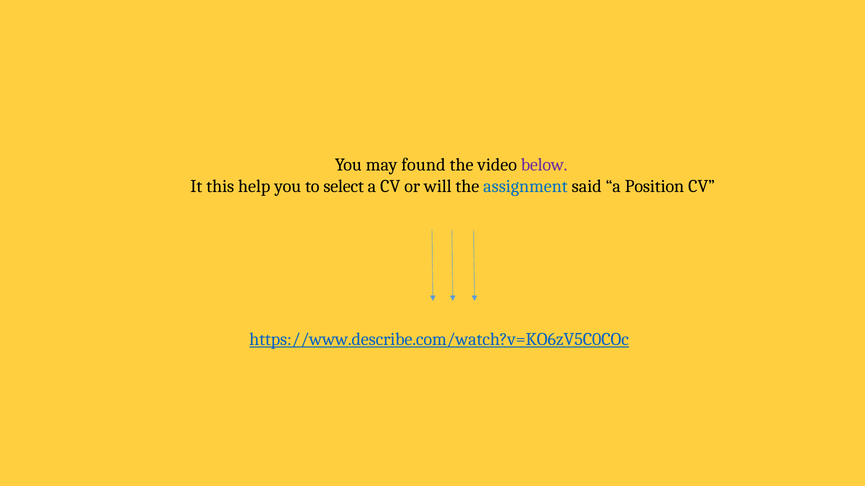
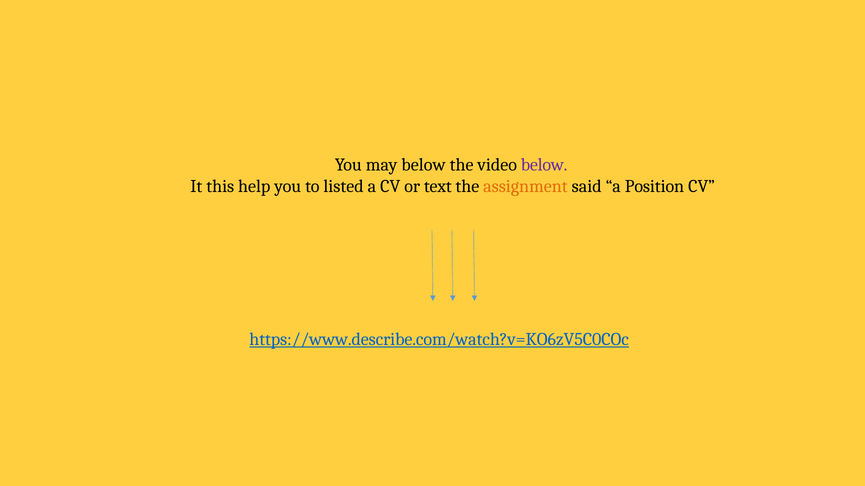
may found: found -> below (423, 165)
select: select -> listed (344, 186)
will: will -> text (438, 186)
assignment colour: blue -> orange (525, 186)
